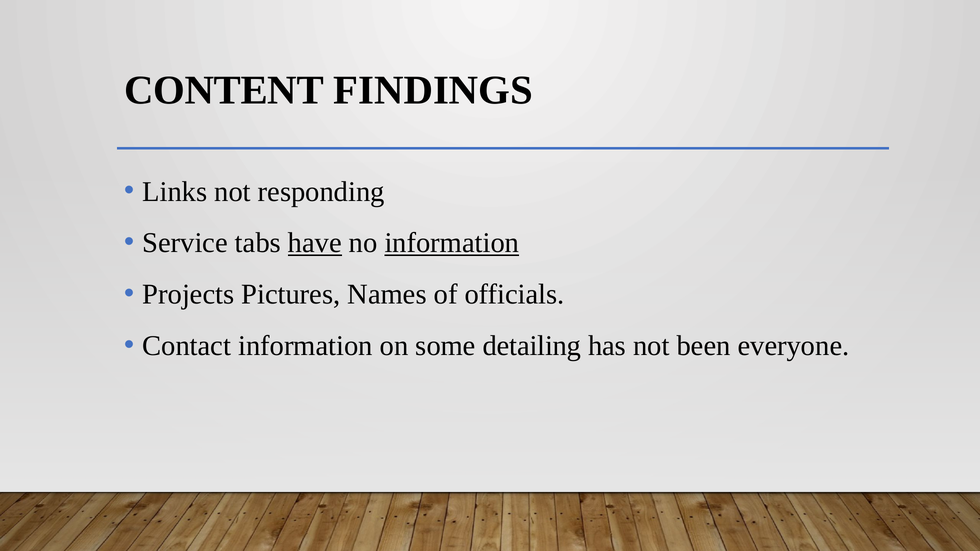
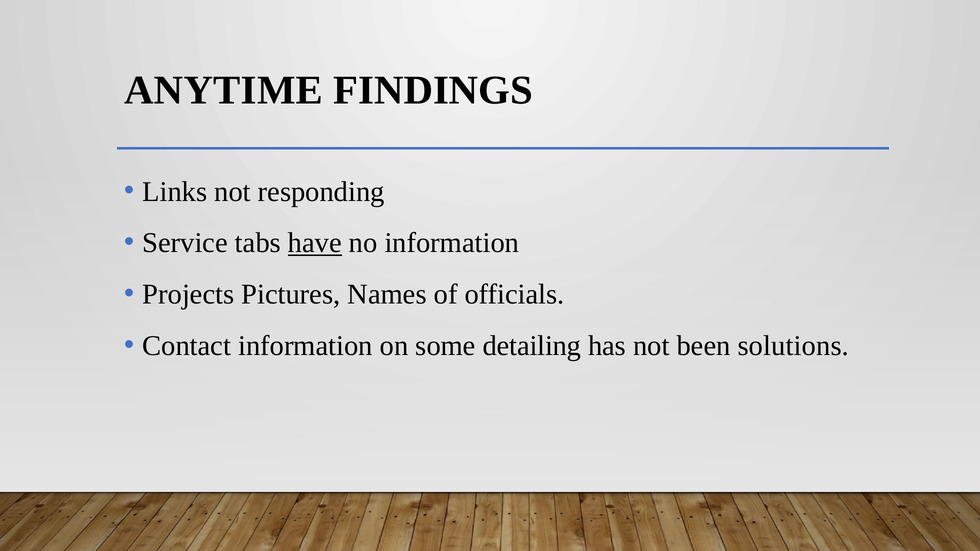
CONTENT: CONTENT -> ANYTIME (224, 90)
information underline: present -> none (452, 243)
everyone: everyone -> solutions (793, 346)
